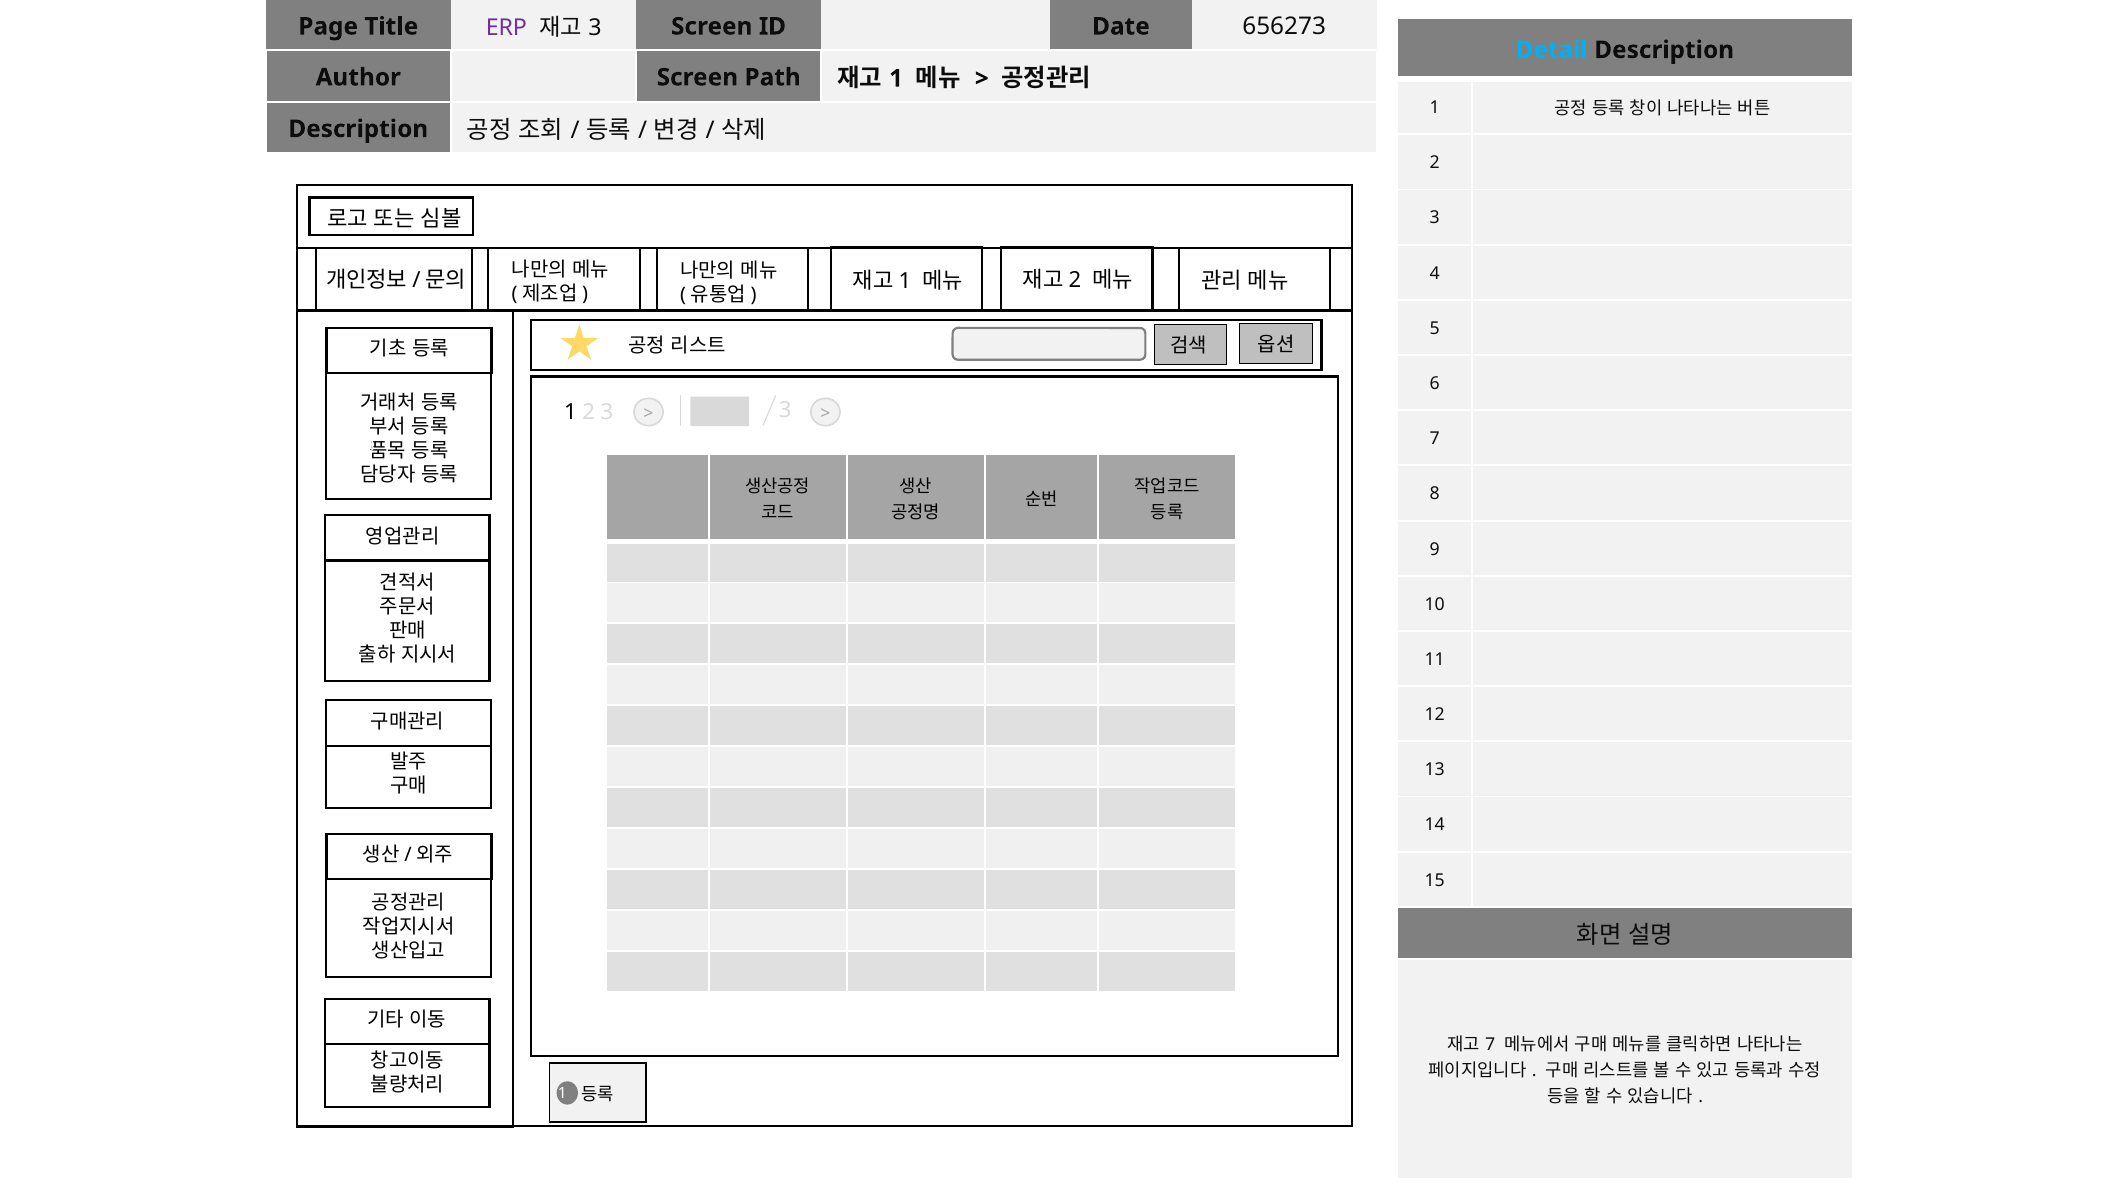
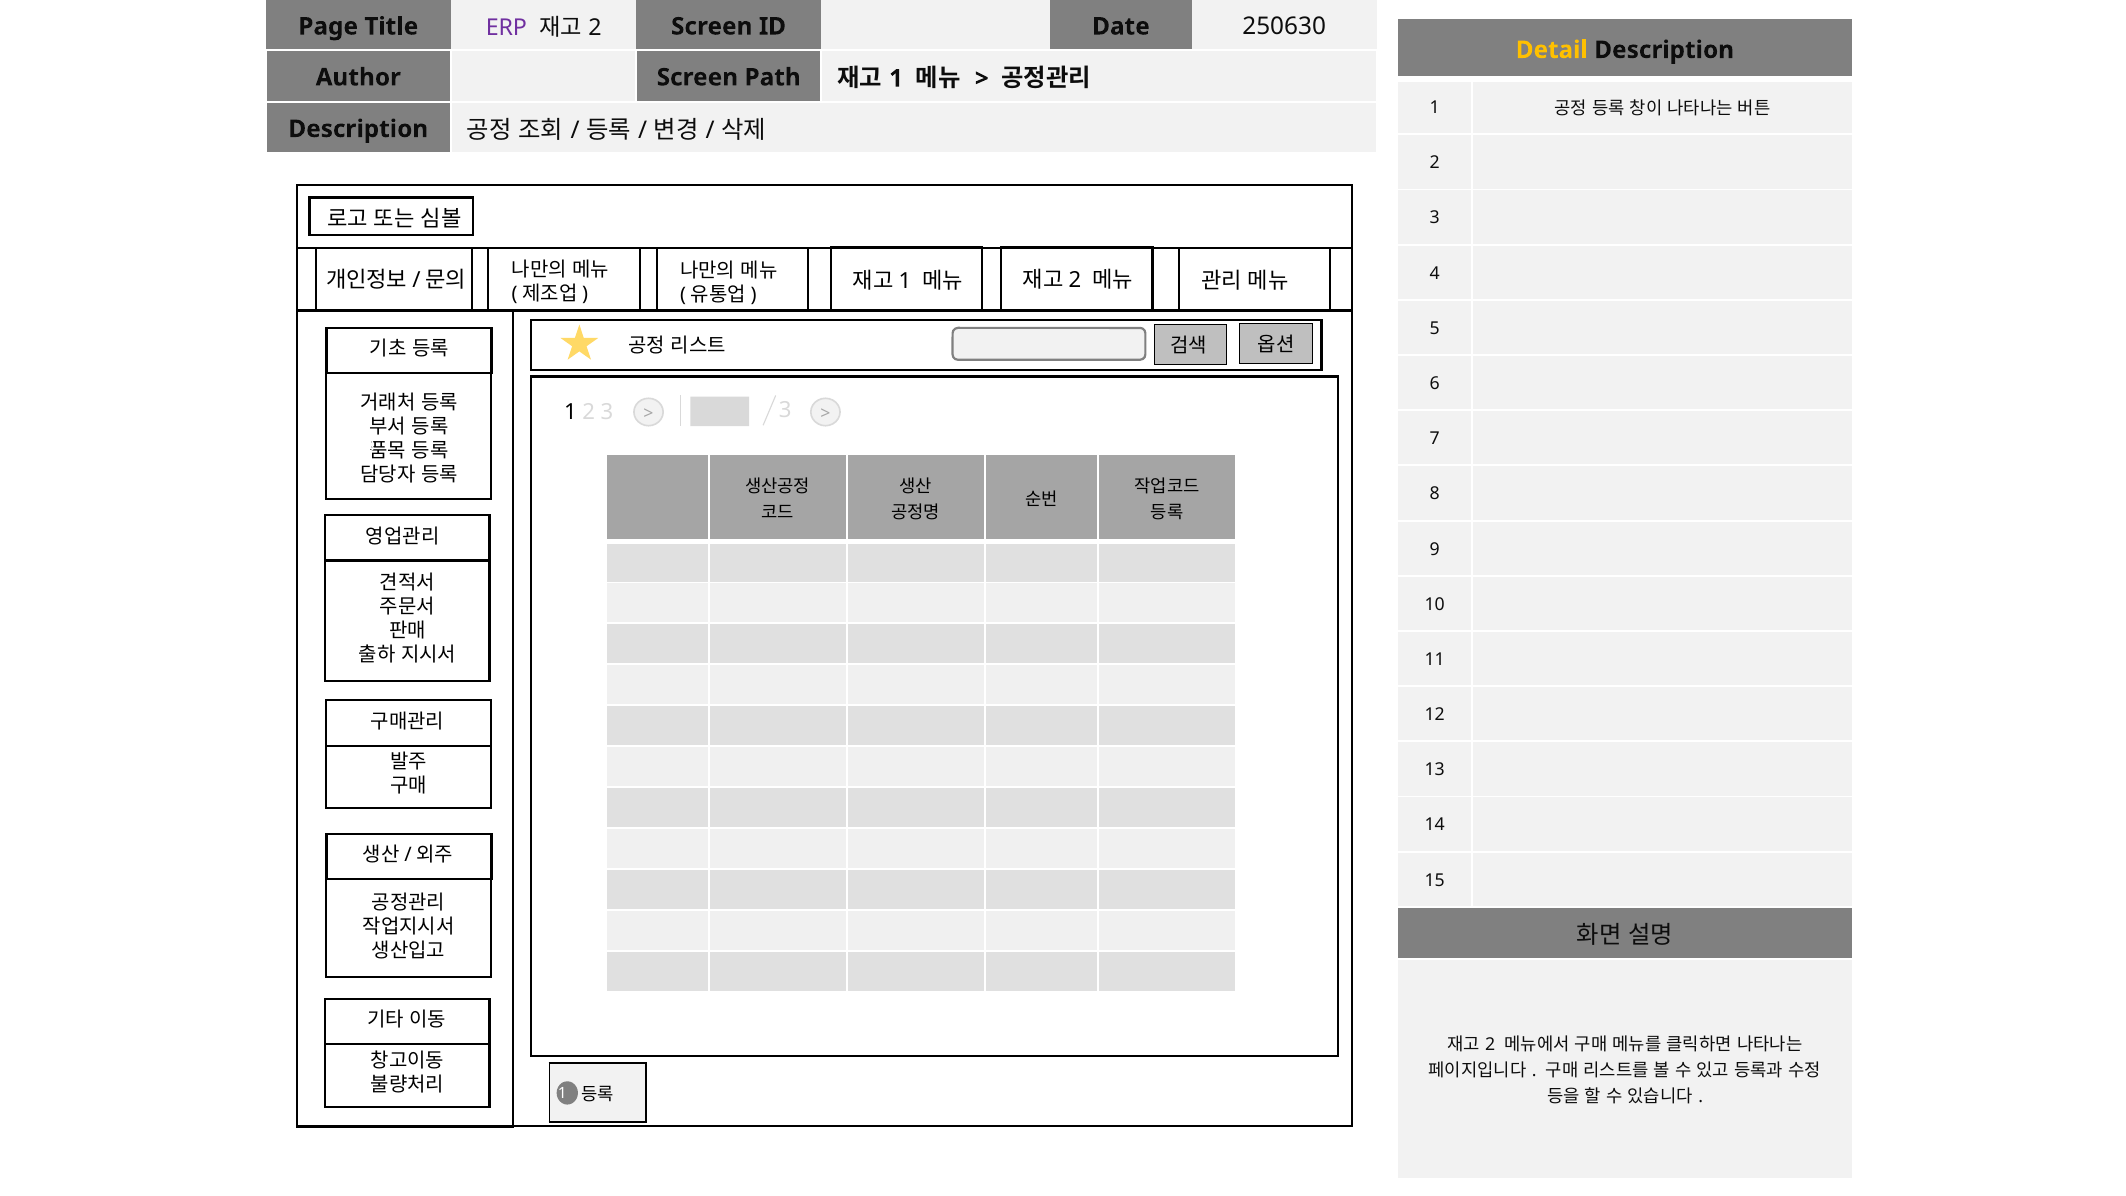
3: 3 -> 2 (595, 28)
656273: 656273 -> 250630 (1284, 26)
Detail colour: light blue -> yellow (1552, 50)
7: 7 -> 2 (1490, 1045)
